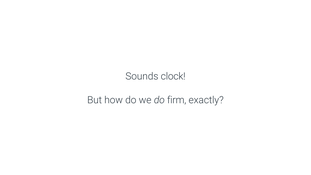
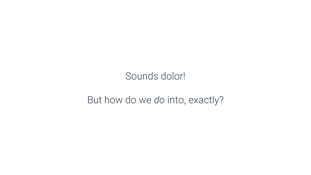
clock: clock -> dolor (173, 76)
firm: firm -> into (177, 100)
